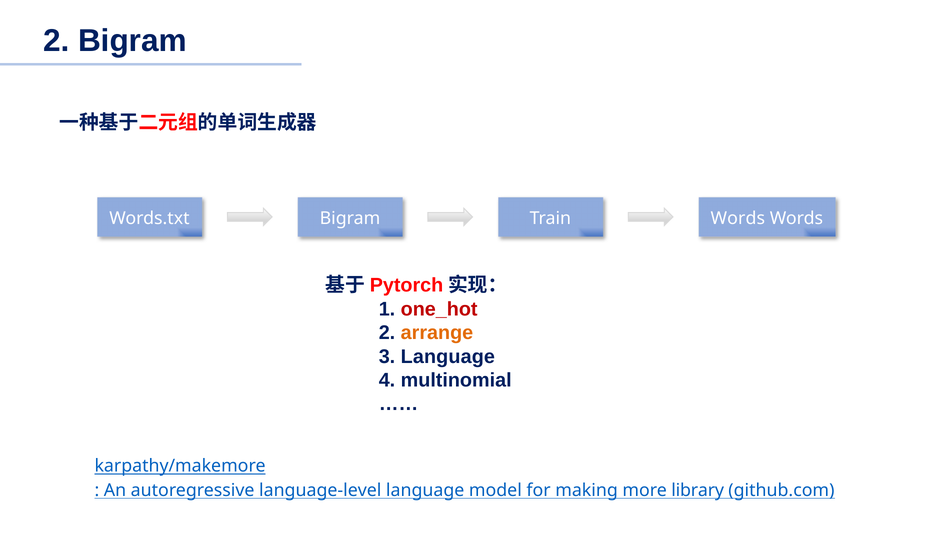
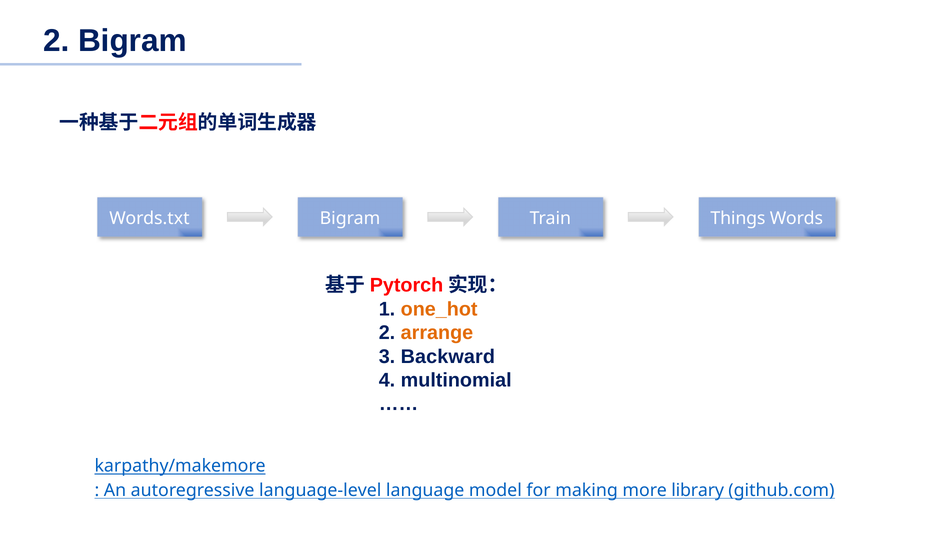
Train Words: Words -> Things (738, 218)
one_hot colour: red -> orange (439, 309)
3 Language: Language -> Backward (448, 357)
